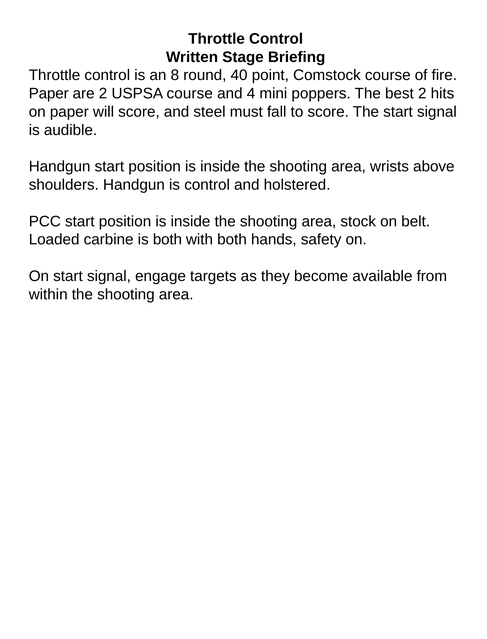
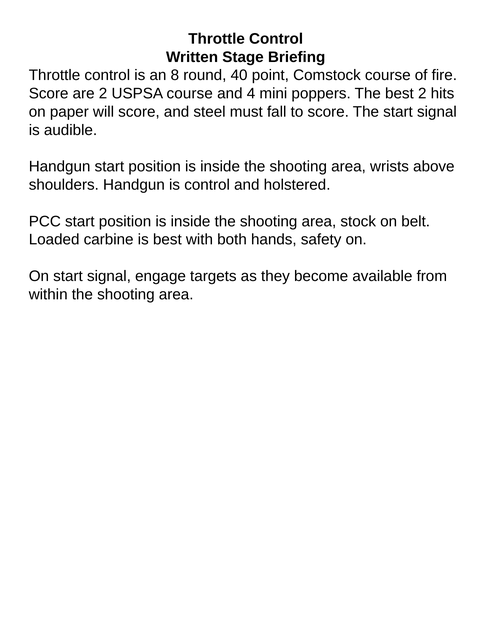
Paper: Paper -> Score (49, 94)
is both: both -> best (167, 240)
